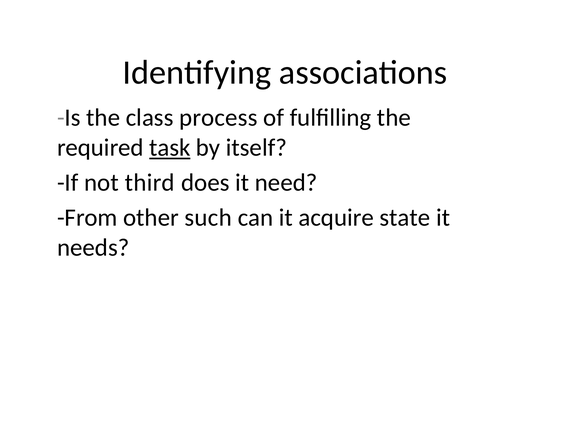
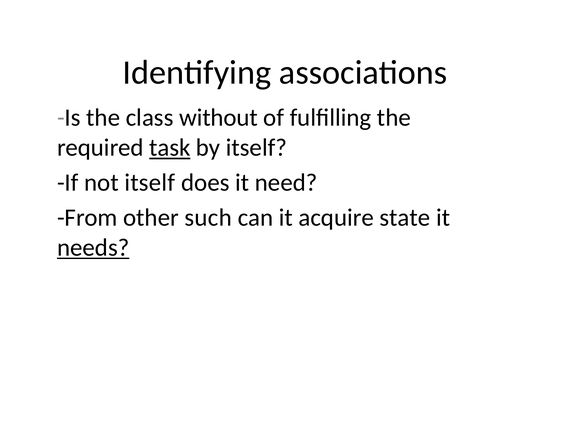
process: process -> without (218, 118)
not third: third -> itself (150, 183)
needs underline: none -> present (93, 247)
